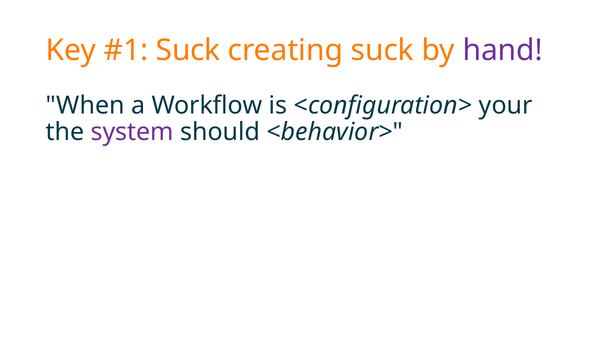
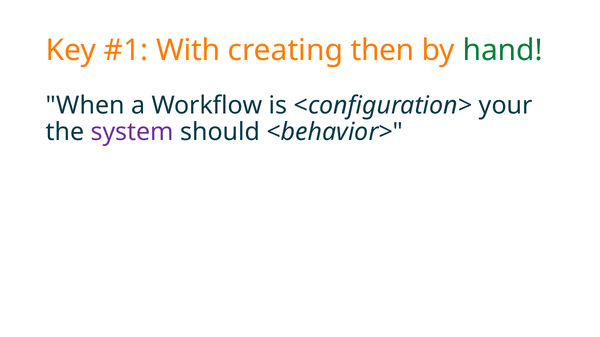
Suck: Suck -> With (188, 50)
creating suck: suck -> then (383, 50)
hand colour: purple -> green (503, 50)
